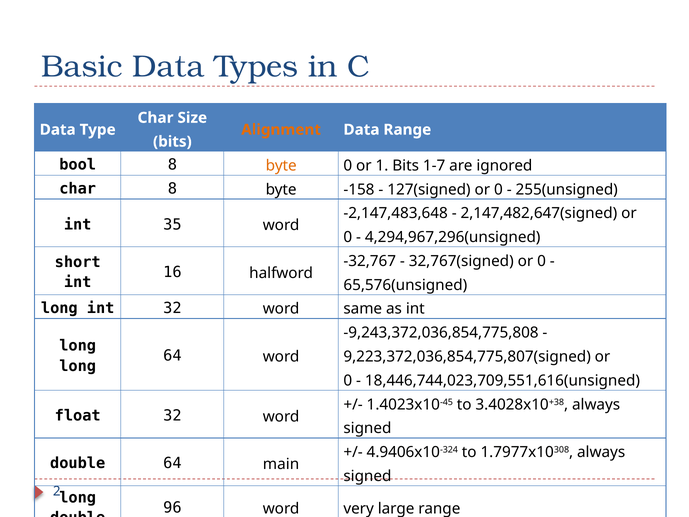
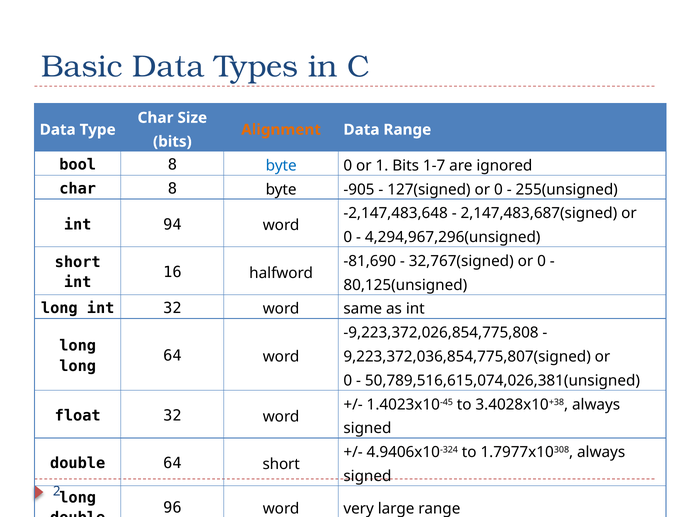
byte colour: orange -> blue (281, 165)
-158: -158 -> -905 (359, 189)
2,147,482,647(signed: 2,147,482,647(signed -> 2,147,483,687(signed (539, 213)
35: 35 -> 94 (172, 224)
-32,767: -32,767 -> -81,690 (370, 261)
65,576(unsigned: 65,576(unsigned -> 80,125(unsigned (405, 285)
-9,243,372,036,854,775,808: -9,243,372,036,854,775,808 -> -9,223,372,026,854,775,808 (441, 333)
18,446,744,023,709,551,616(unsigned: 18,446,744,023,709,551,616(unsigned -> 50,789,516,615,074,026,381(unsigned (502, 380)
64 main: main -> short (281, 464)
